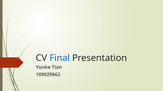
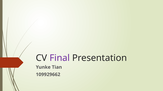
Final colour: blue -> purple (60, 58)
